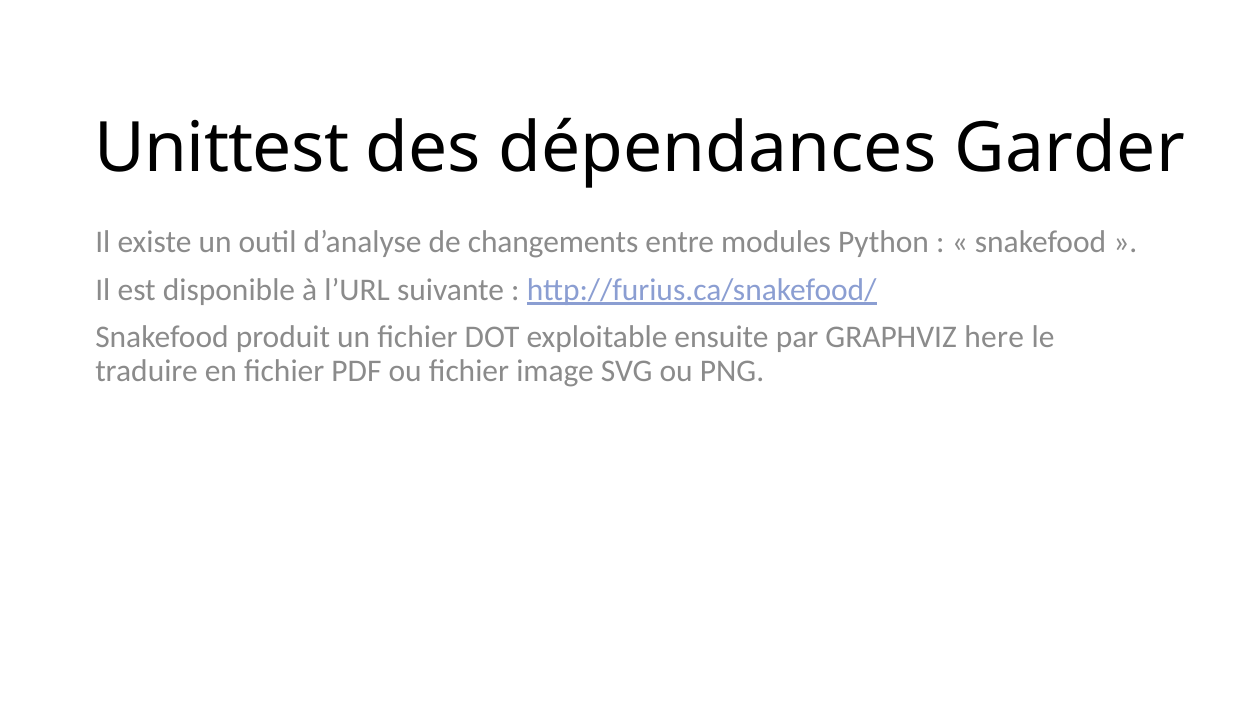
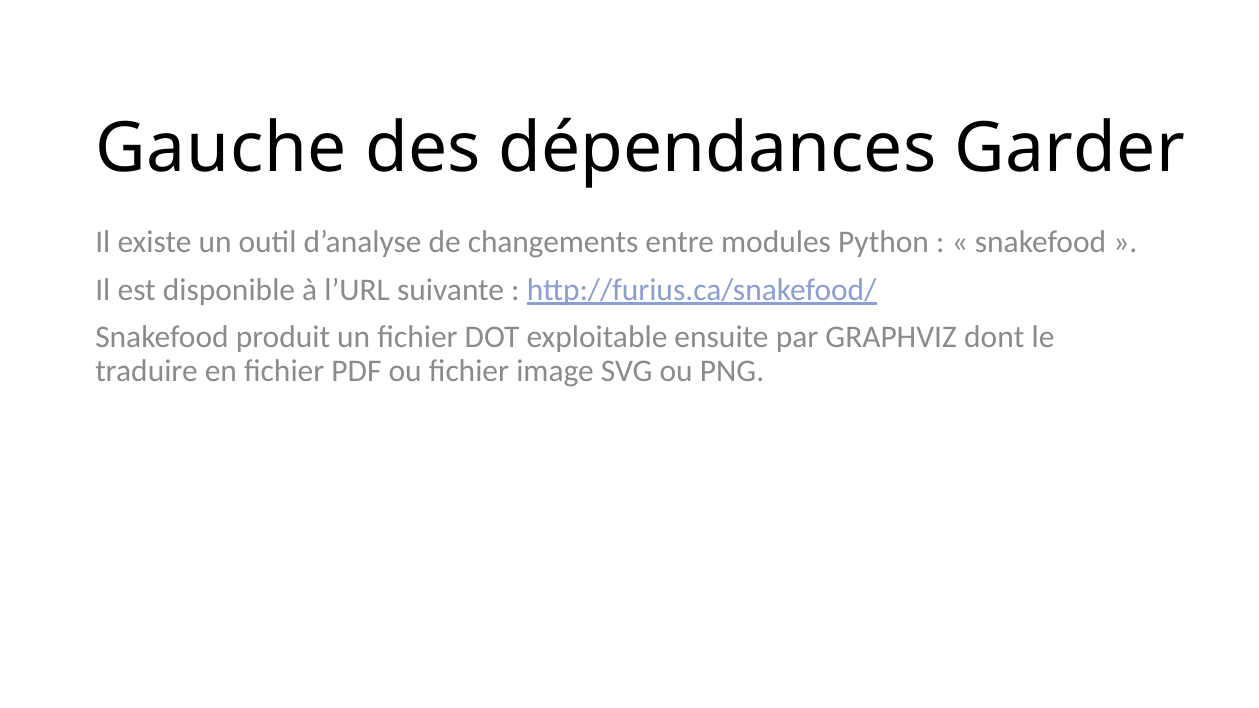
Unittest: Unittest -> Gauche (221, 149)
here: here -> dont (994, 337)
